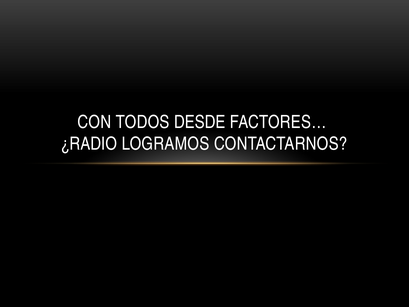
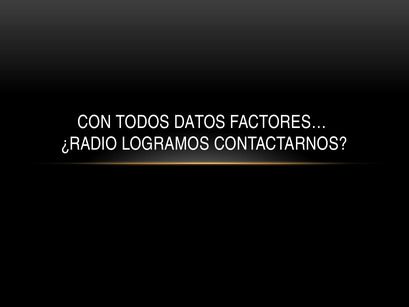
DESDE: DESDE -> DATOS (200, 122)
